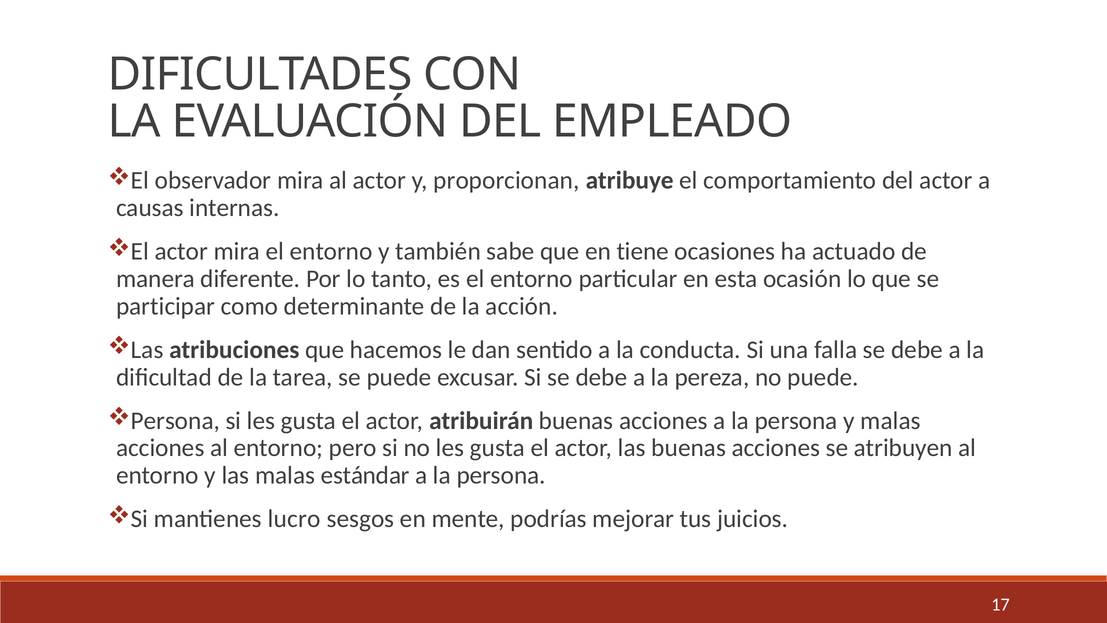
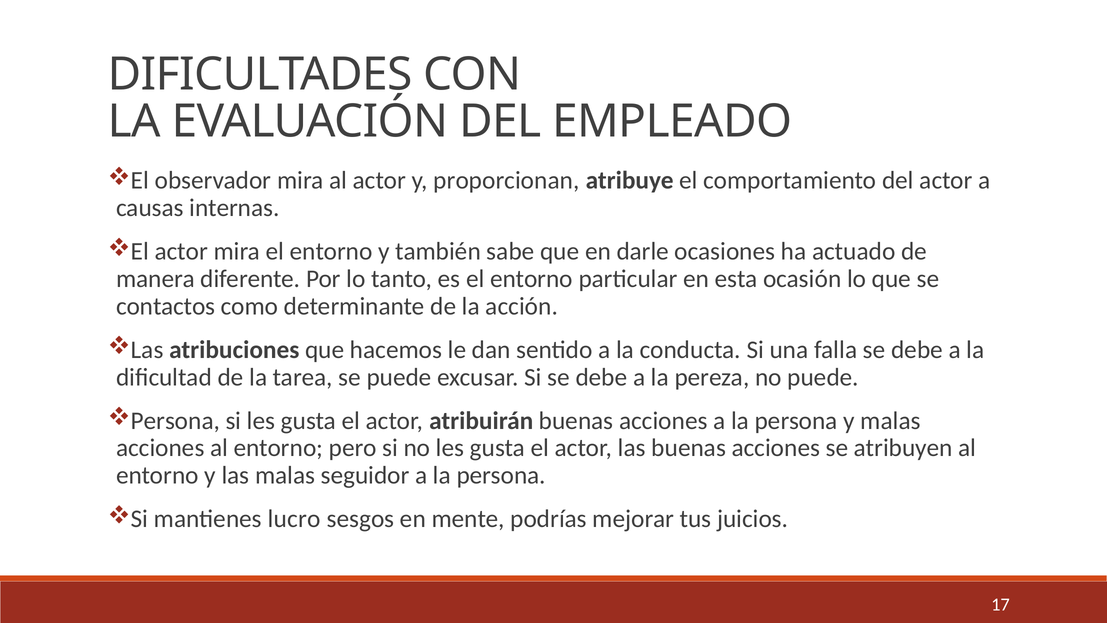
tiene: tiene -> darle (643, 251)
participar: participar -> contactos (166, 306)
estándar: estándar -> seguidor (365, 475)
